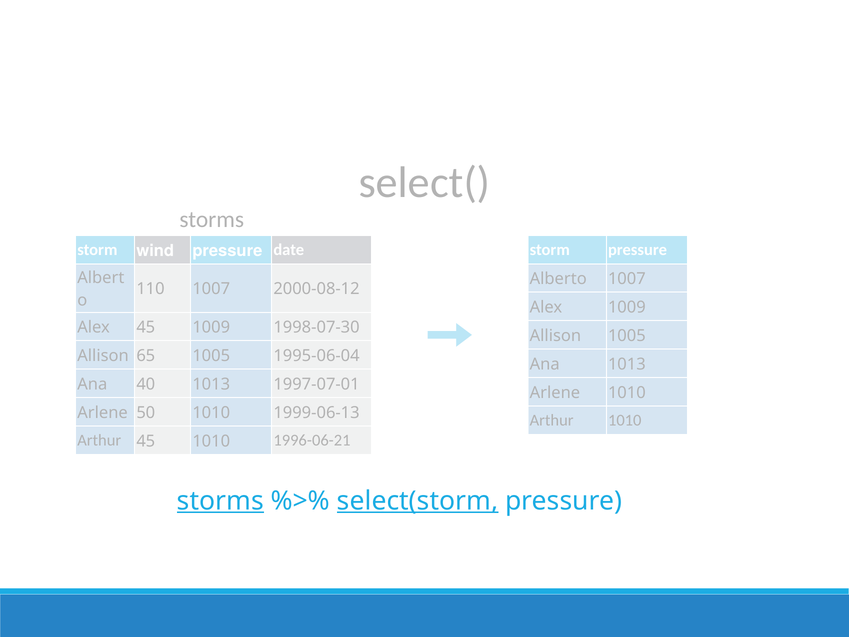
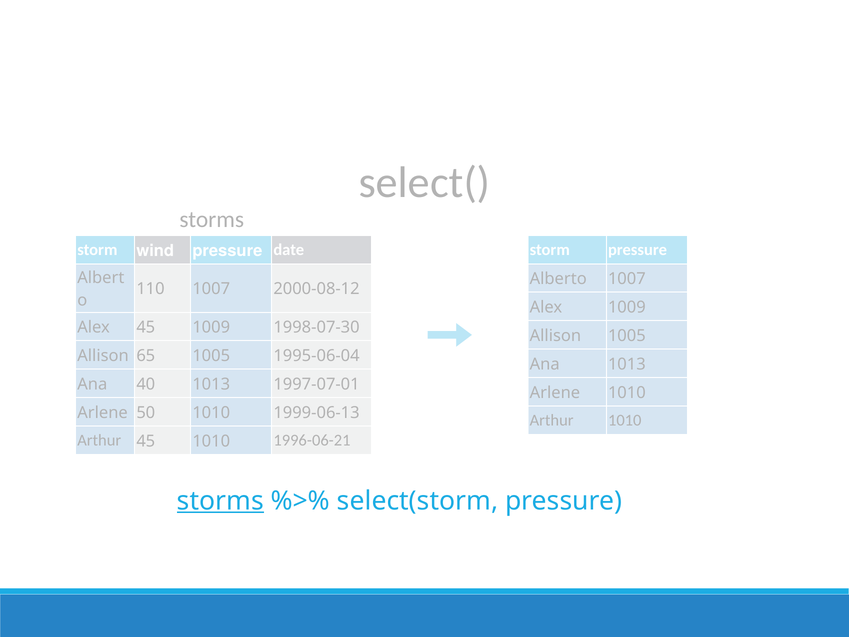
select(storm underline: present -> none (418, 501)
